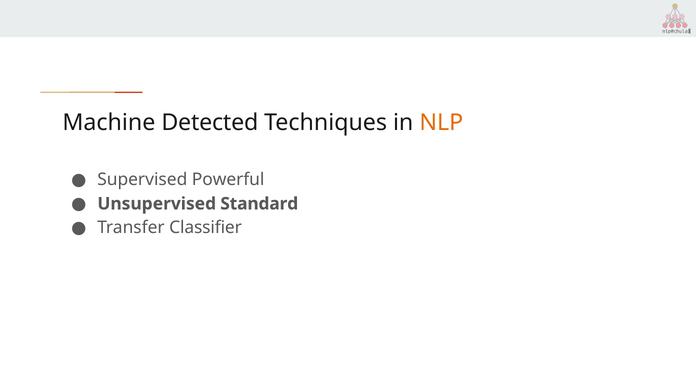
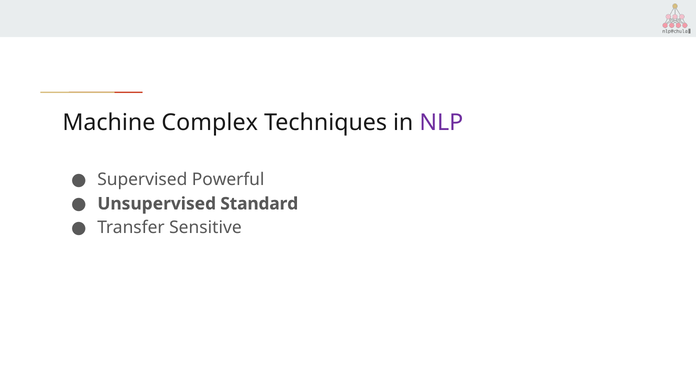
Detected: Detected -> Complex (210, 123)
NLP colour: orange -> purple (441, 123)
Classifier: Classifier -> Sensitive (205, 228)
